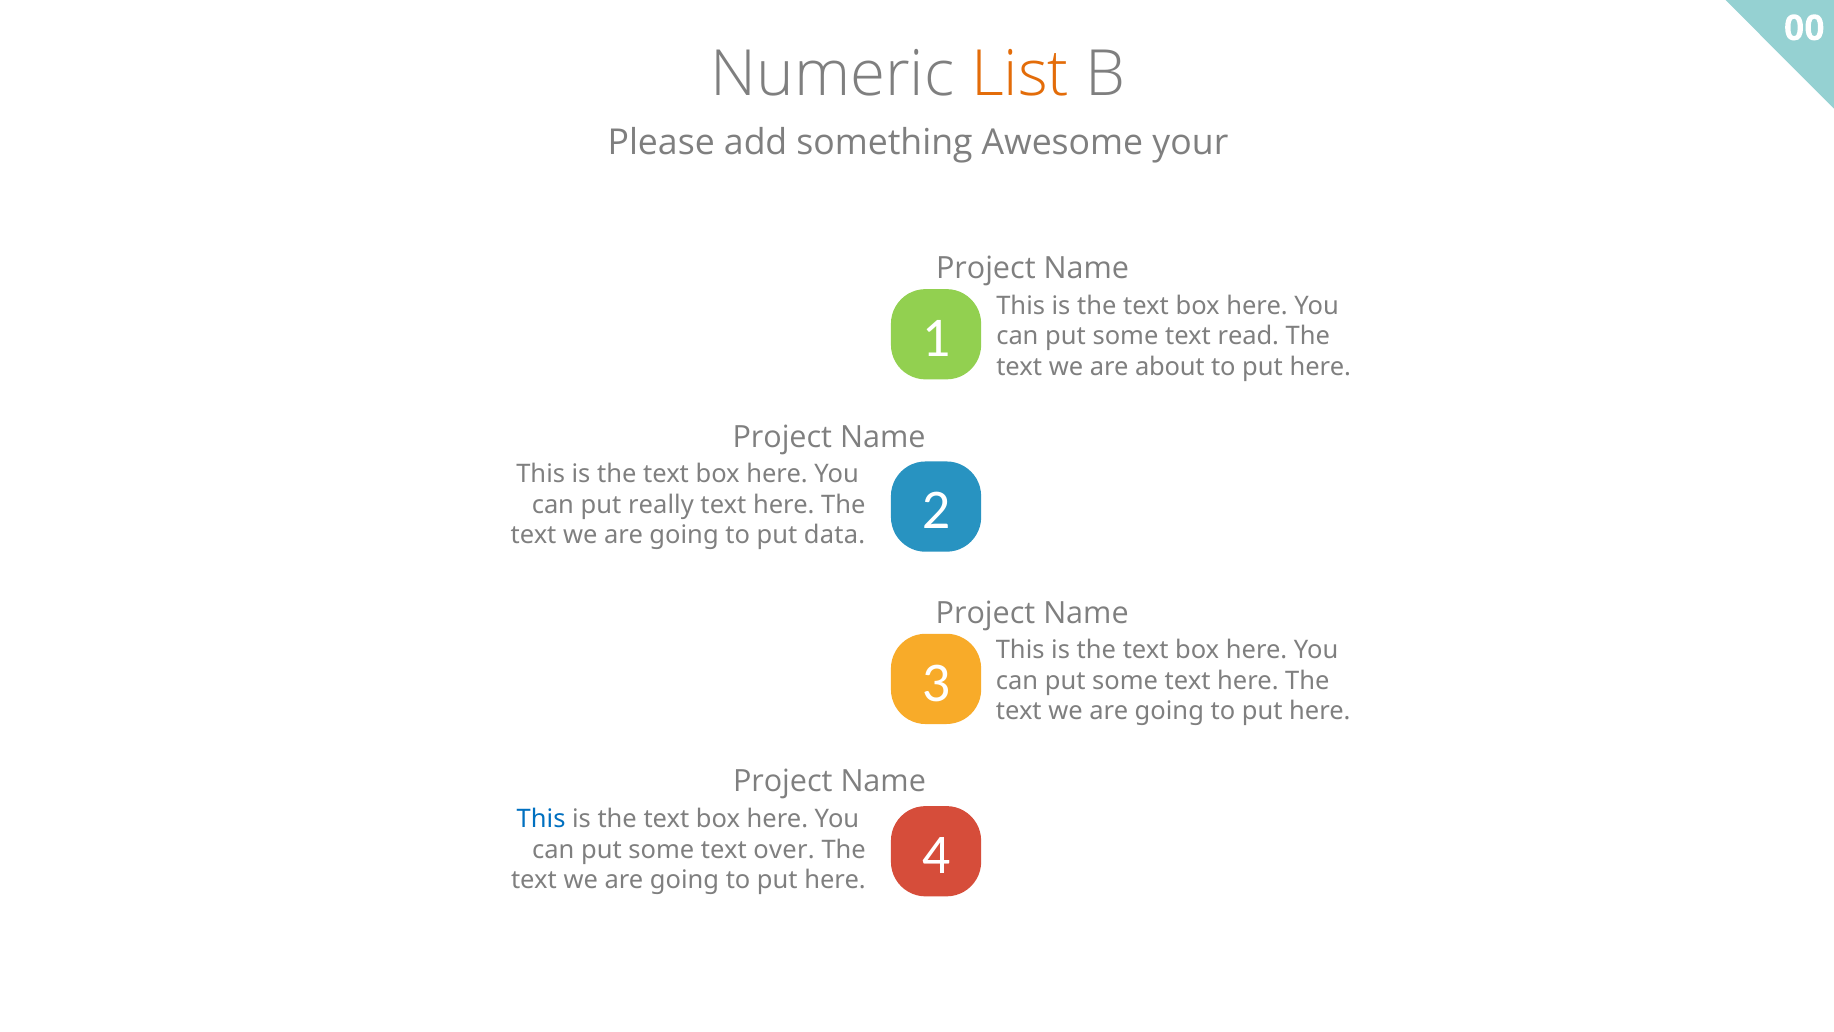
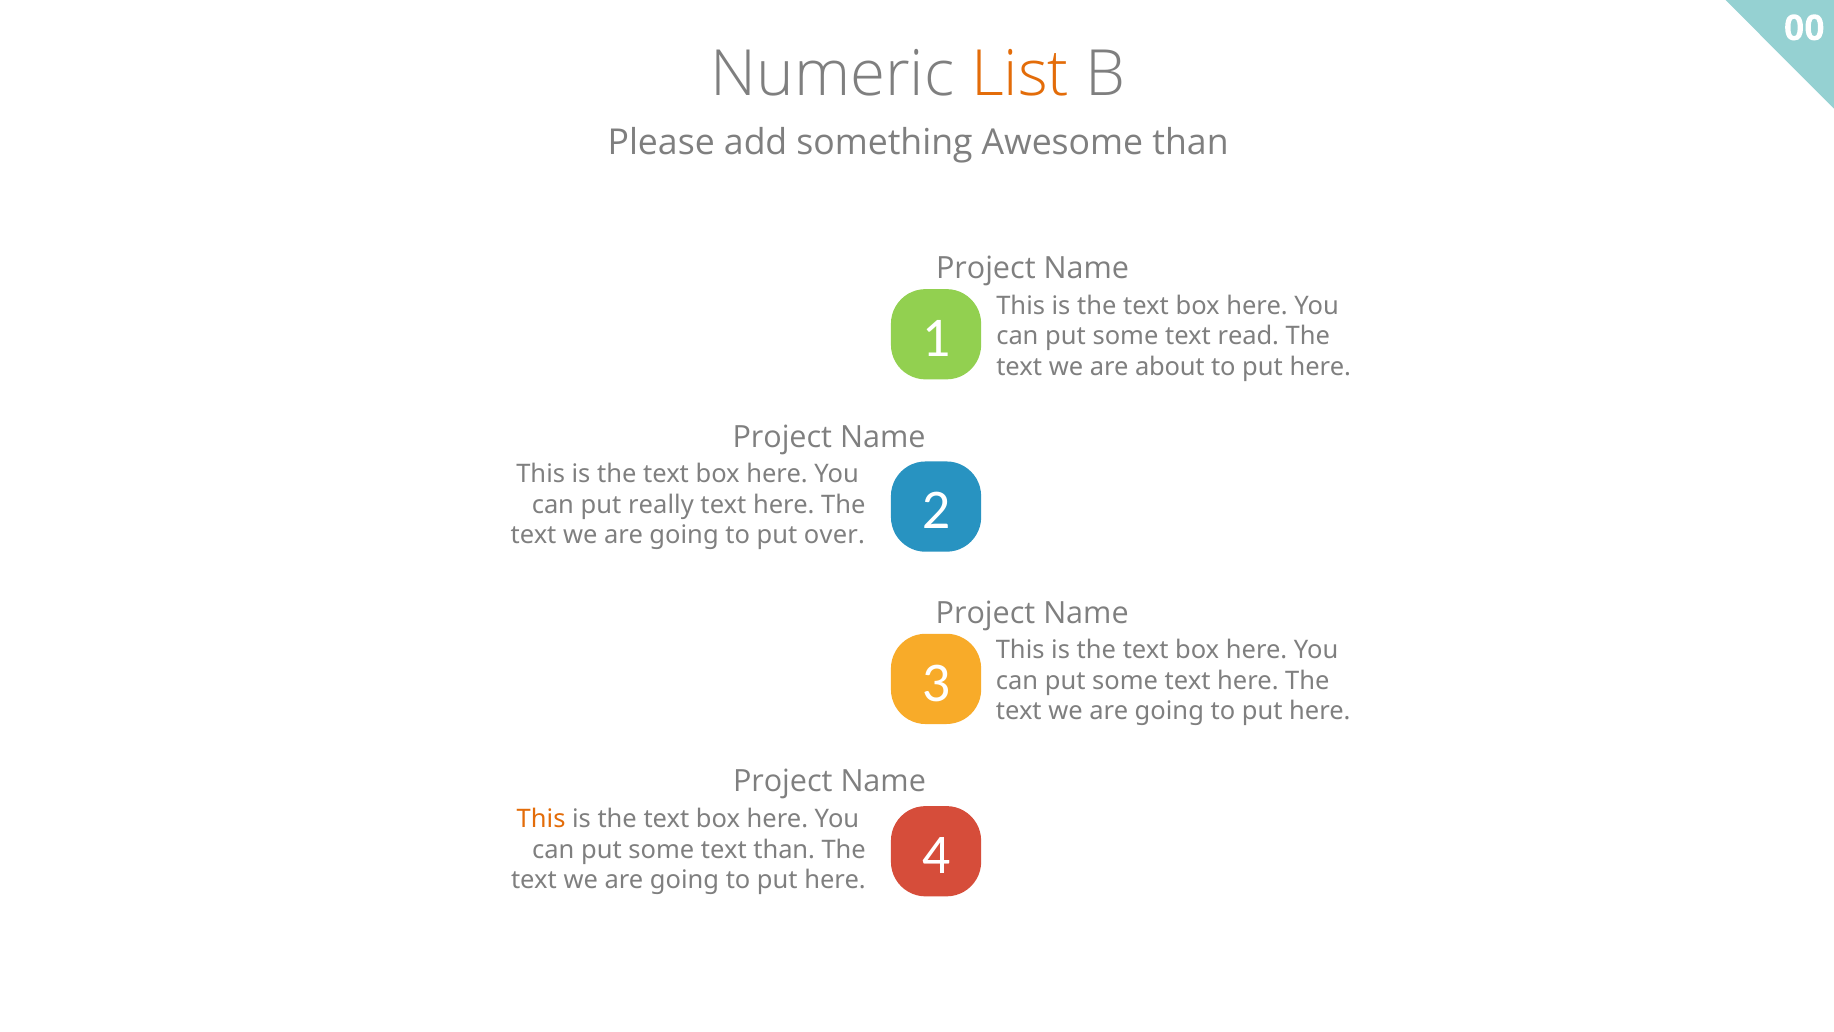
Awesome your: your -> than (1191, 143)
data: data -> over (834, 535)
This colour: blue -> orange (541, 819)
text over: over -> than (784, 849)
